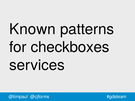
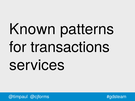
checkboxes: checkboxes -> transactions (70, 47)
